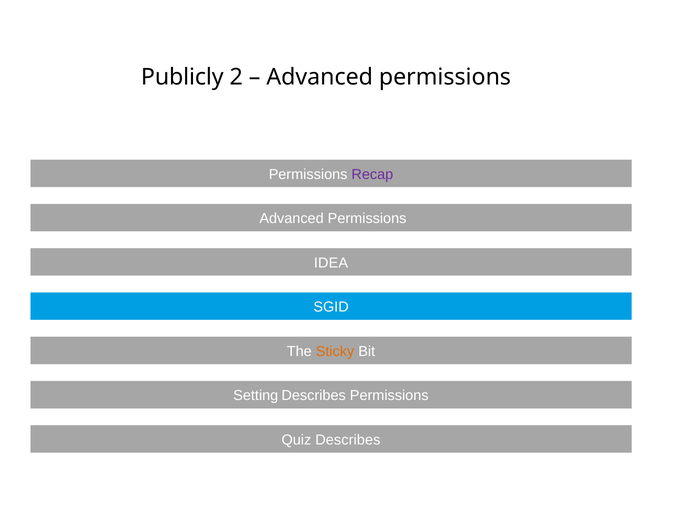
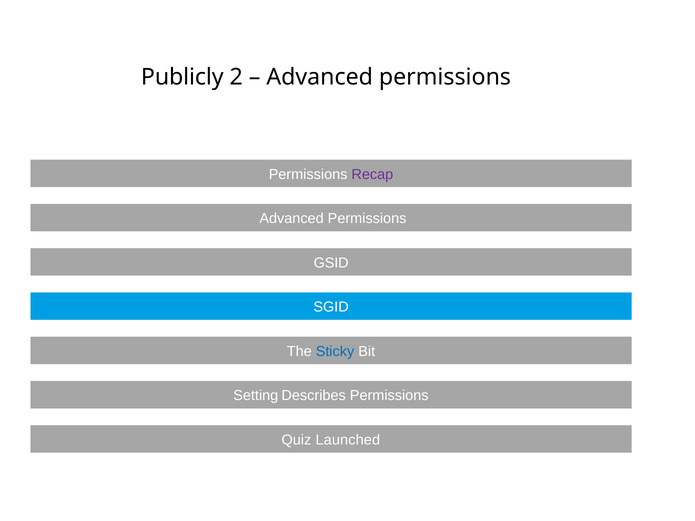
IDEA: IDEA -> GSID (331, 263)
Sticky colour: orange -> blue (335, 352)
Quiz Describes: Describes -> Launched (348, 440)
